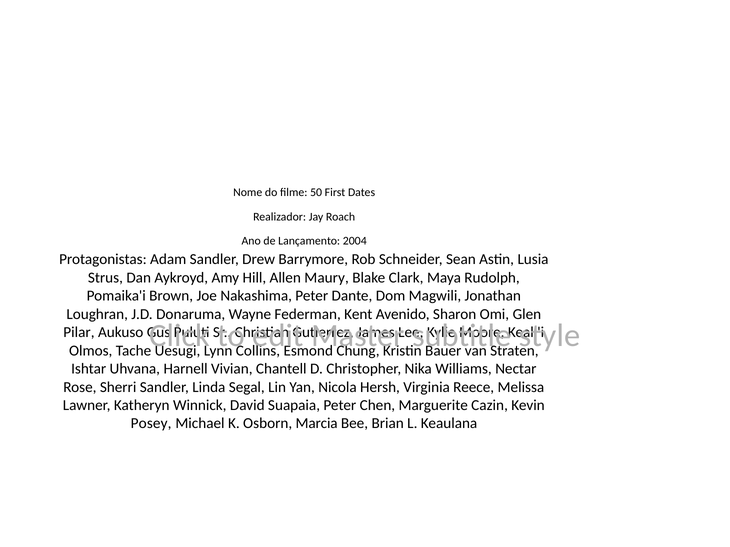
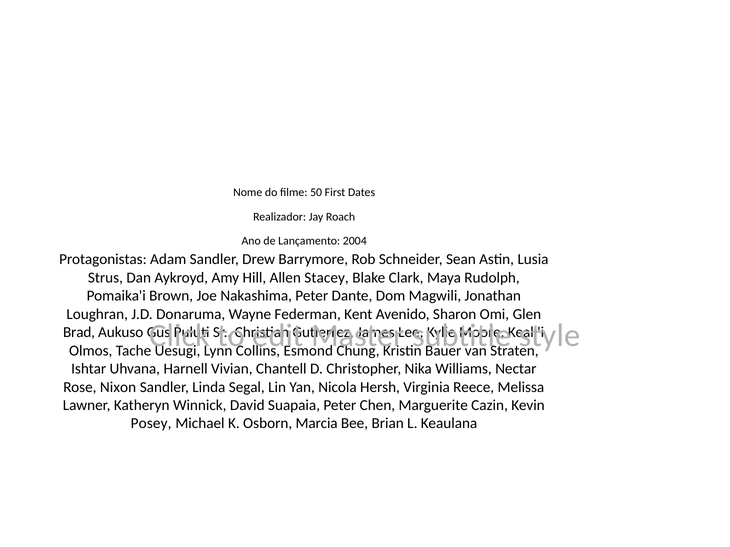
Maury: Maury -> Stacey (327, 278)
Pilar: Pilar -> Brad (79, 333)
Sherri: Sherri -> Nixon (118, 387)
